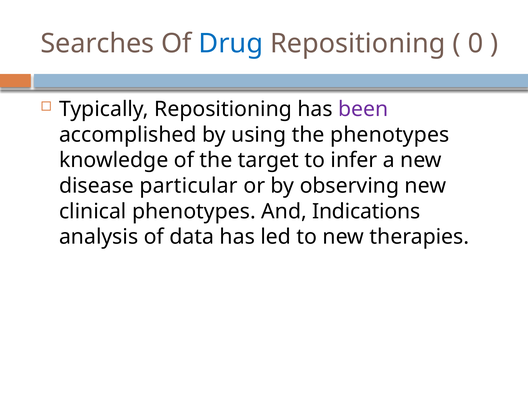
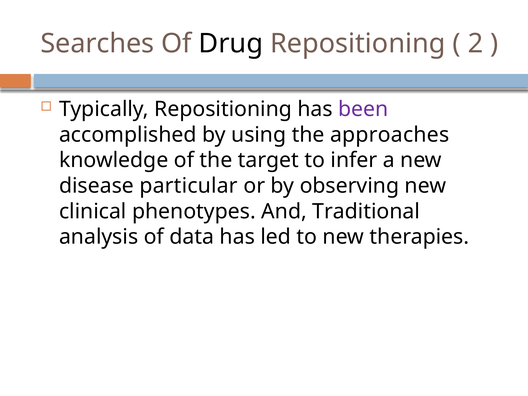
Drug colour: blue -> black (231, 44)
0: 0 -> 2 (475, 44)
the phenotypes: phenotypes -> approaches (390, 135)
Indications: Indications -> Traditional (366, 211)
